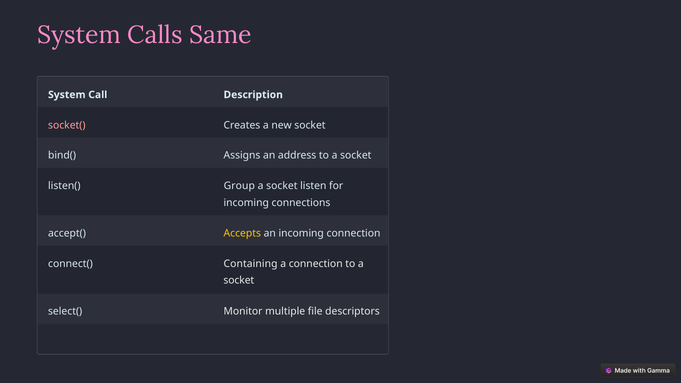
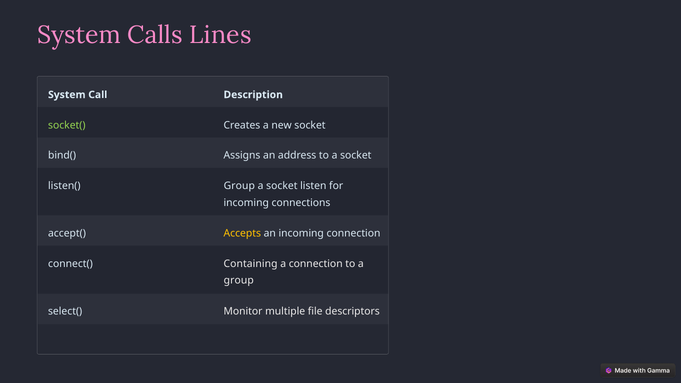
Same: Same -> Lines (220, 35)
socket( colour: pink -> light green (67, 125)
socket: socket -> group (239, 281)
